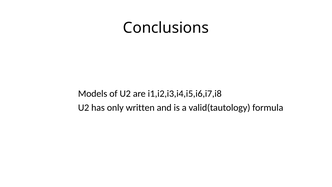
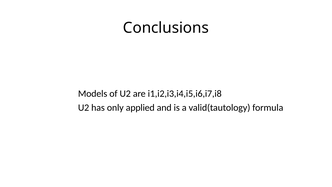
written: written -> applied (140, 108)
